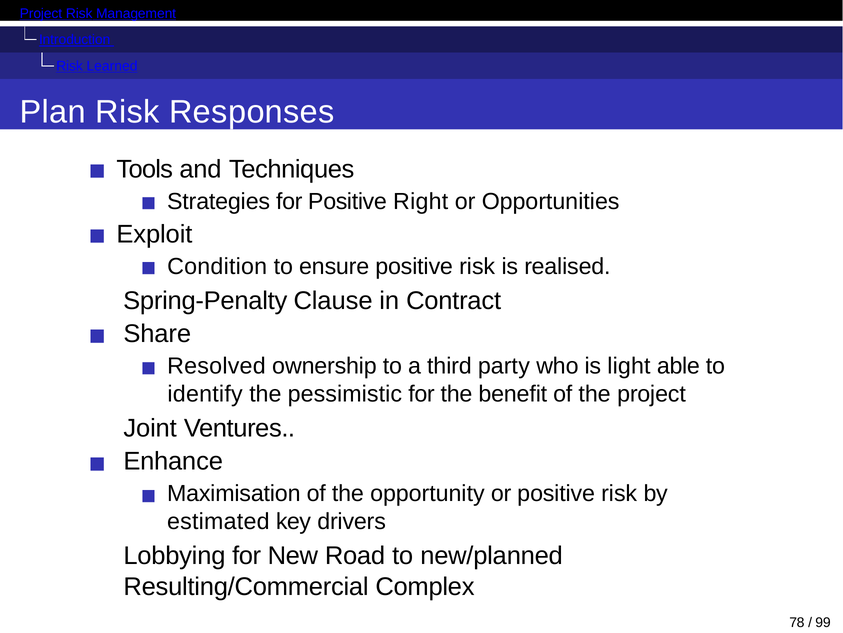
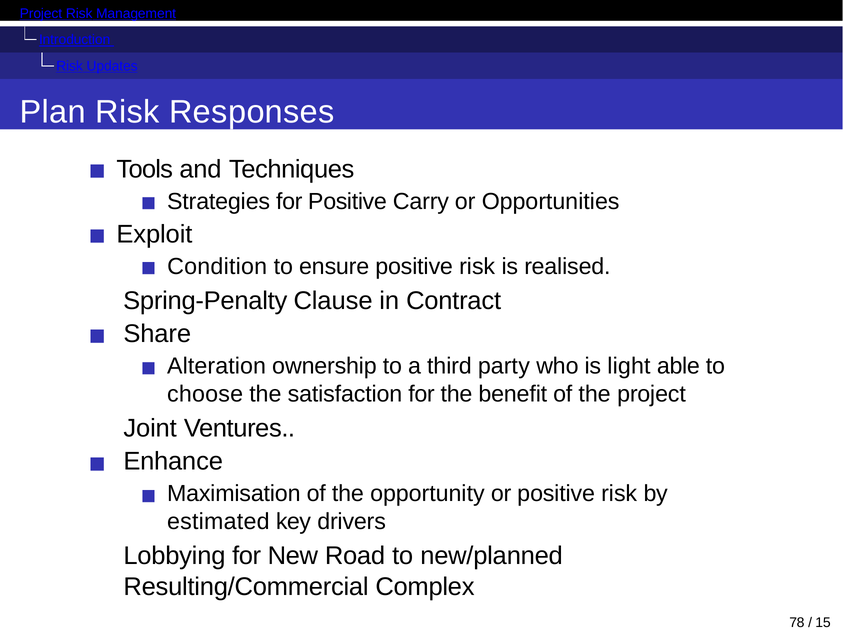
Learned: Learned -> Updates (112, 66)
Right: Right -> Carry (421, 202)
Resolved: Resolved -> Alteration (217, 366)
identify: identify -> choose (205, 394)
pessimistic: pessimistic -> satisfaction (345, 394)
99: 99 -> 15 (823, 622)
